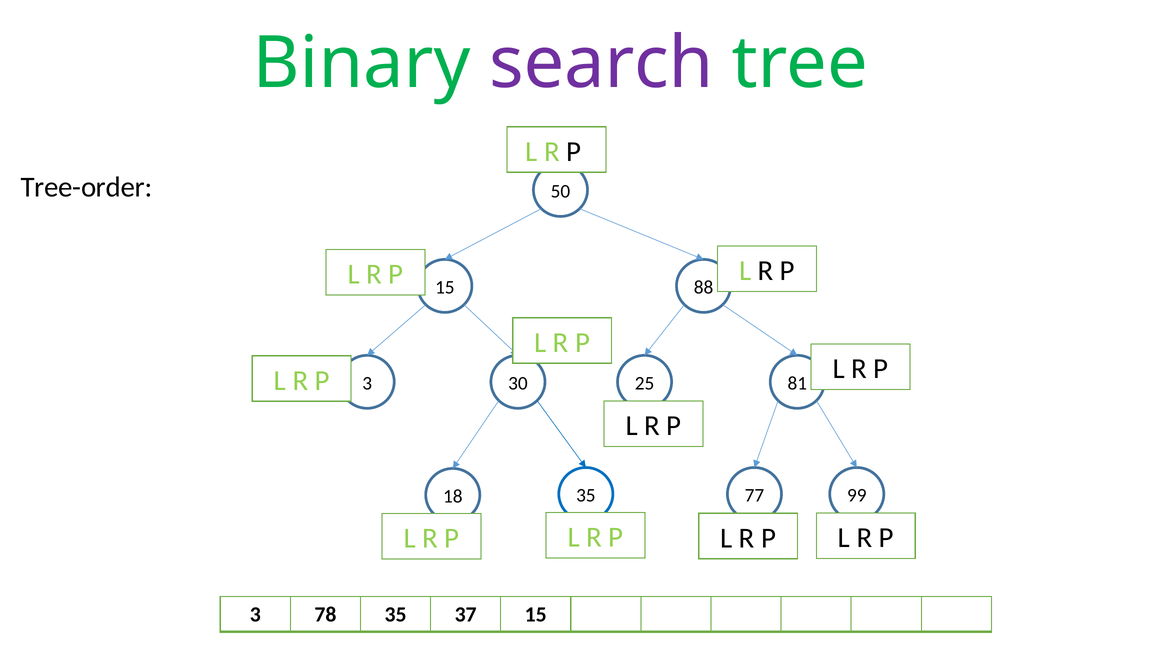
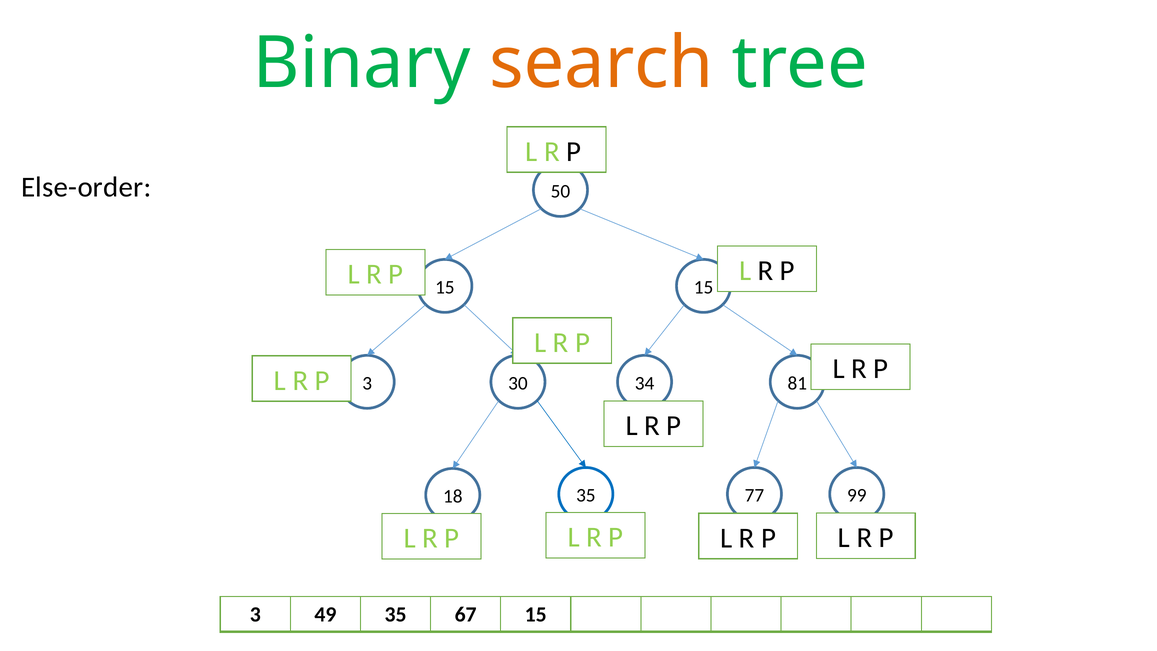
search colour: purple -> orange (601, 63)
Tree-order: Tree-order -> Else-order (86, 187)
15 88: 88 -> 15 (704, 287)
25: 25 -> 34 (645, 383)
78: 78 -> 49 (325, 614)
37: 37 -> 67 (466, 614)
